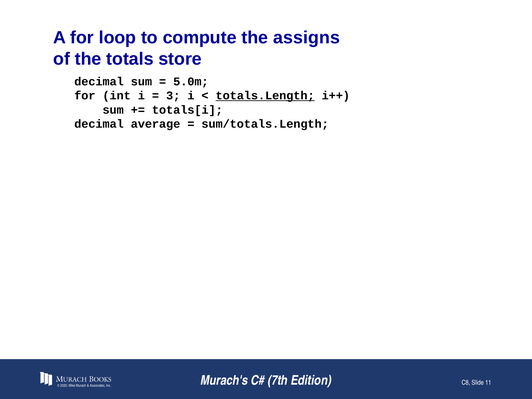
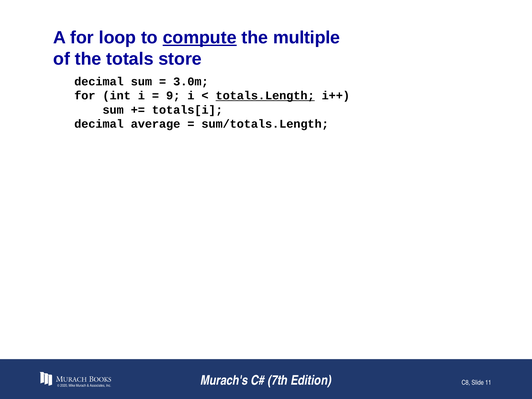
compute underline: none -> present (200, 38)
assigns: assigns -> multiple (307, 38)
5.0m: 5.0m -> 3.0m (191, 82)
3: 3 -> 9 (173, 96)
